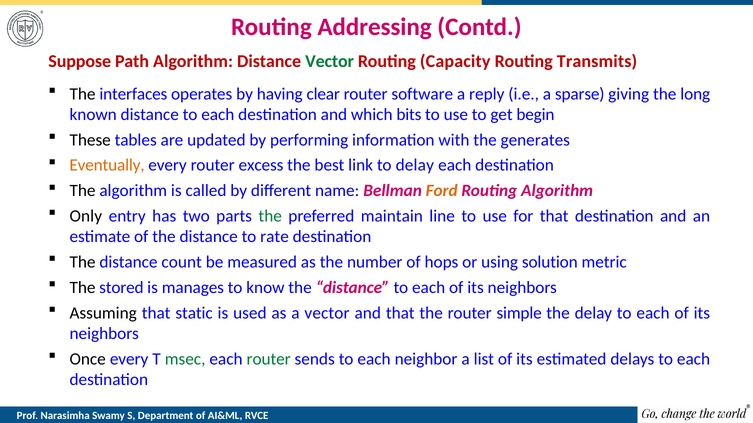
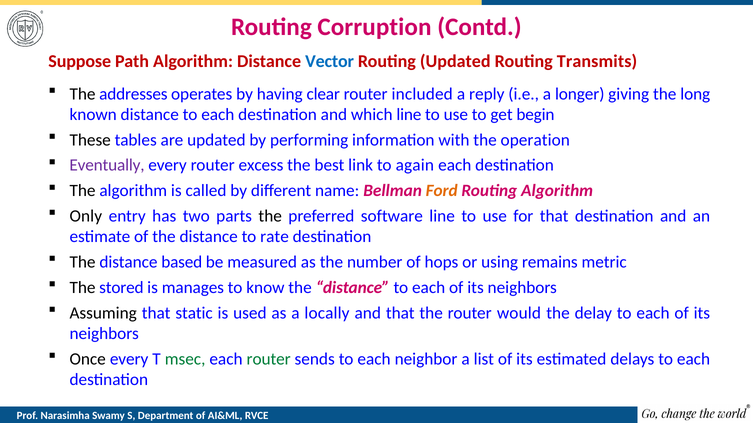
Addressing: Addressing -> Corruption (374, 27)
Vector colour: green -> blue (330, 61)
Routing Capacity: Capacity -> Updated (455, 61)
interfaces: interfaces -> addresses (133, 94)
software: software -> included (422, 94)
sparse: sparse -> longer (580, 94)
which bits: bits -> line (409, 115)
generates: generates -> operation (535, 140)
Eventually colour: orange -> purple (107, 166)
to delay: delay -> again (415, 166)
the colour: green -> black (270, 216)
maintain: maintain -> software (392, 216)
count: count -> based (182, 262)
solution: solution -> remains (550, 262)
a vector: vector -> locally (327, 313)
simple: simple -> would (519, 313)
